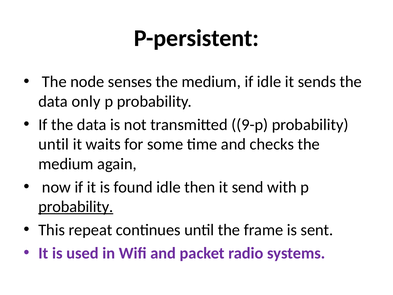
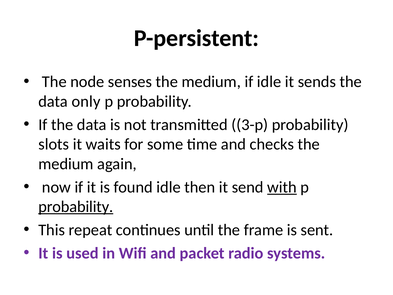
9-p: 9-p -> 3-p (250, 125)
until: until -> slots (54, 144)
with underline: none -> present (282, 187)
